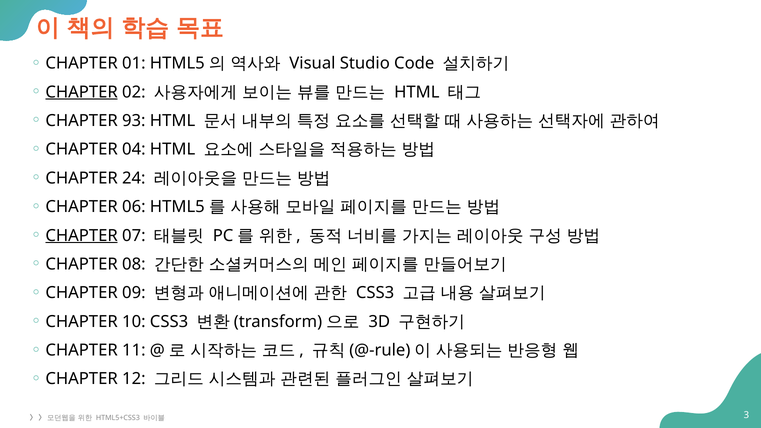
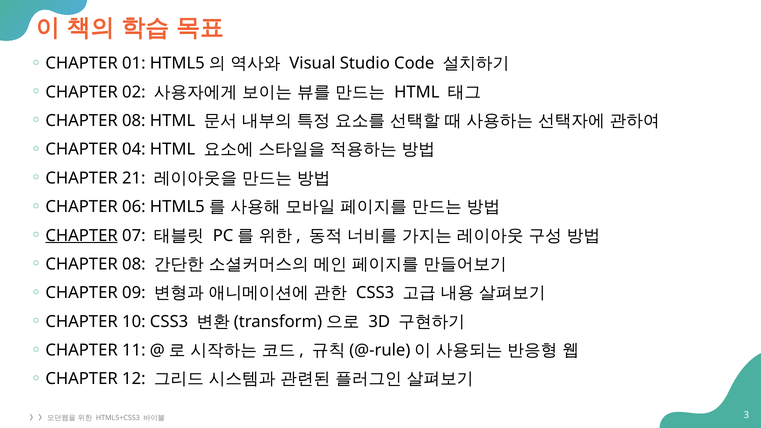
CHAPTER underline: present -> none (82, 92)
93: 93 -> 08 (134, 121)
24: 24 -> 21 (134, 178)
